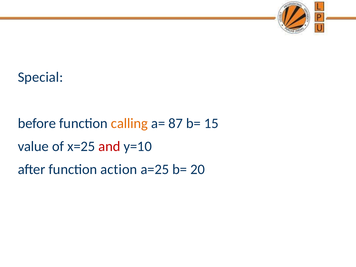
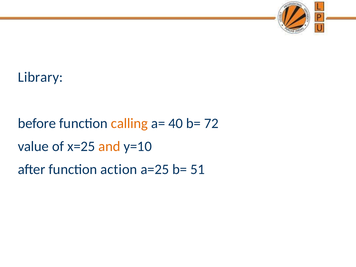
Special: Special -> Library (40, 77)
87: 87 -> 40 (176, 123)
15: 15 -> 72 (211, 123)
and colour: red -> orange (109, 146)
20: 20 -> 51 (198, 169)
